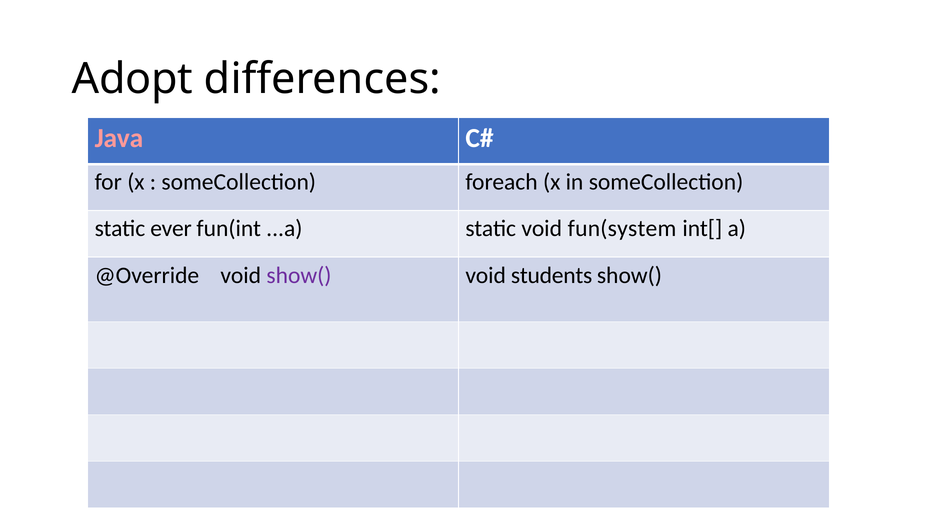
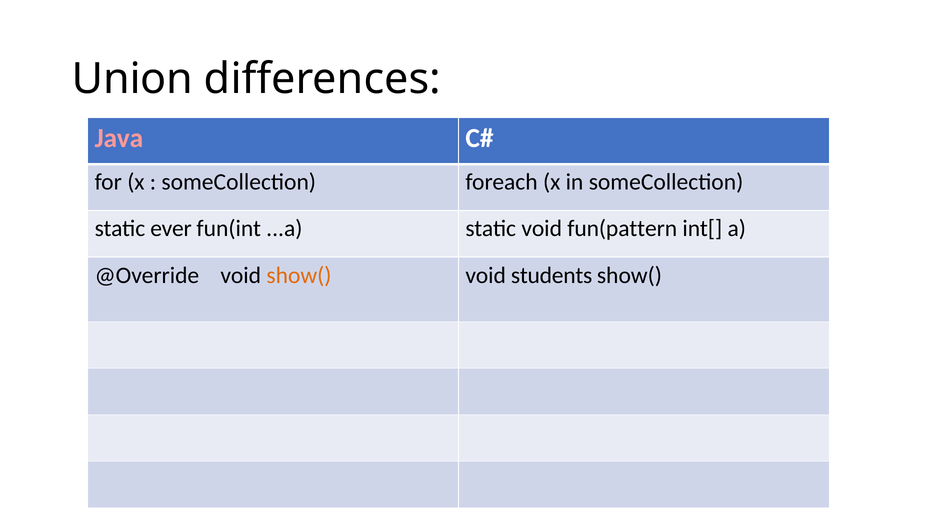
Adopt: Adopt -> Union (132, 79)
fun(system: fun(system -> fun(pattern (622, 229)
show( colour: purple -> orange (299, 275)
